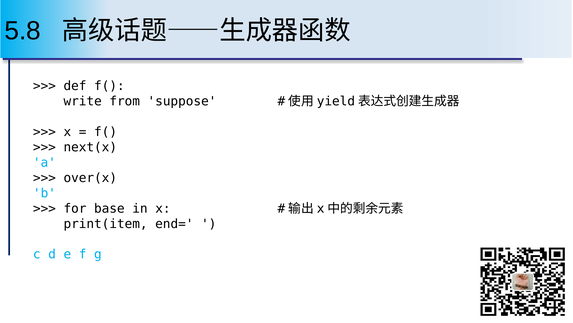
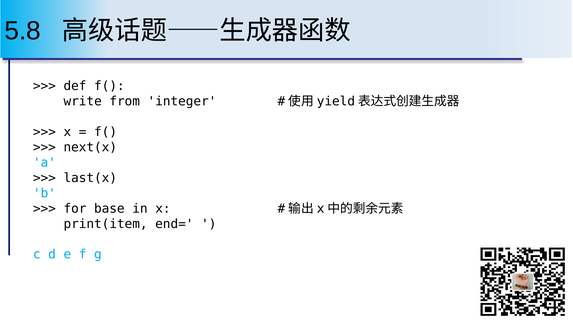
suppose: suppose -> integer (182, 101)
over(x: over(x -> last(x (90, 178)
